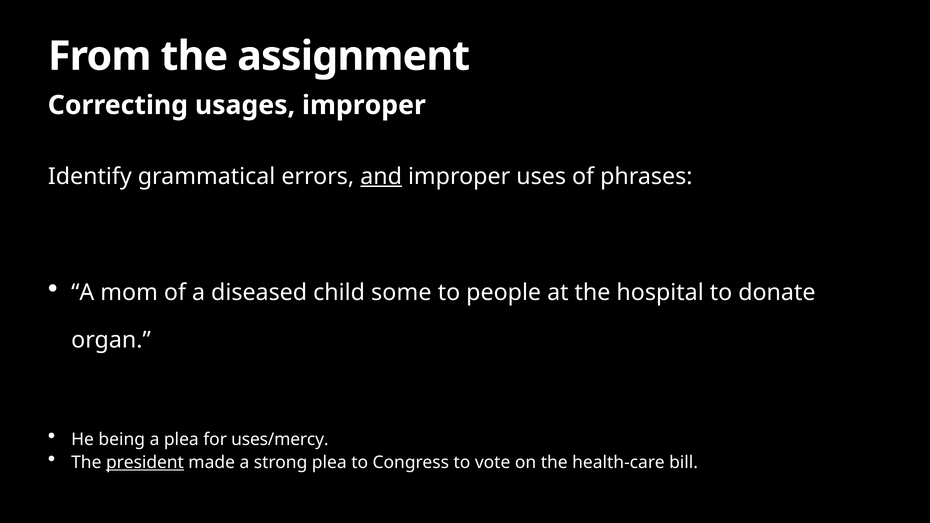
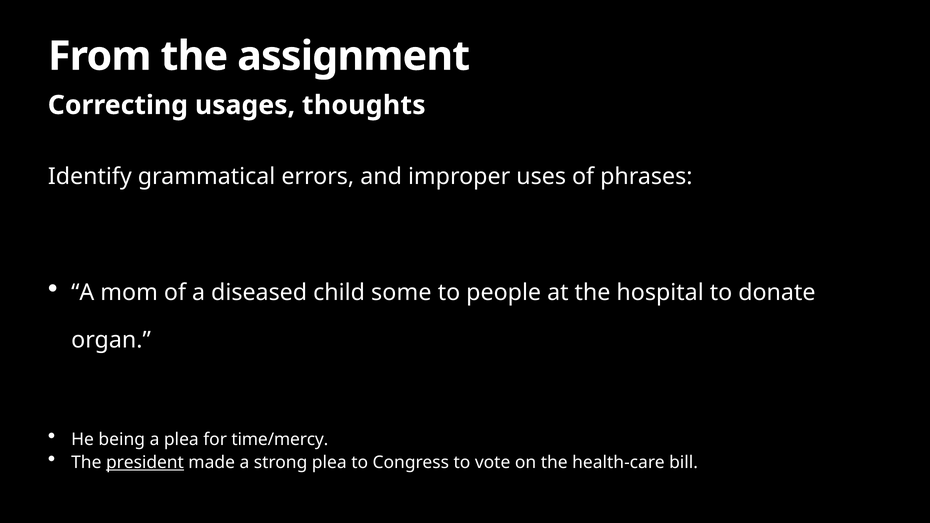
usages improper: improper -> thoughts (364, 105)
and underline: present -> none (381, 176)
uses/mercy: uses/mercy -> time/mercy (280, 440)
